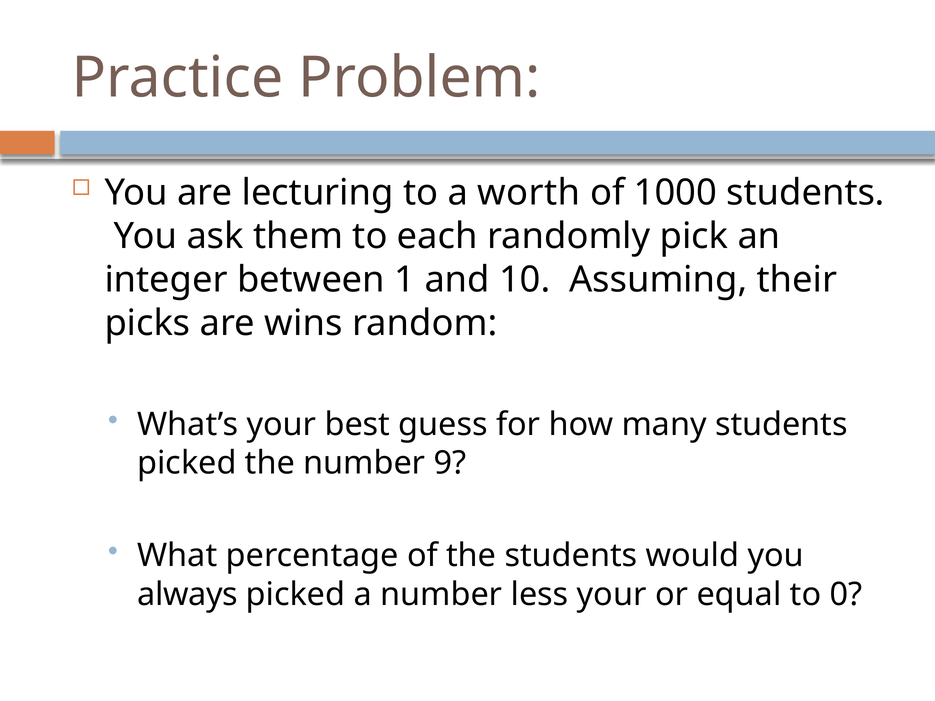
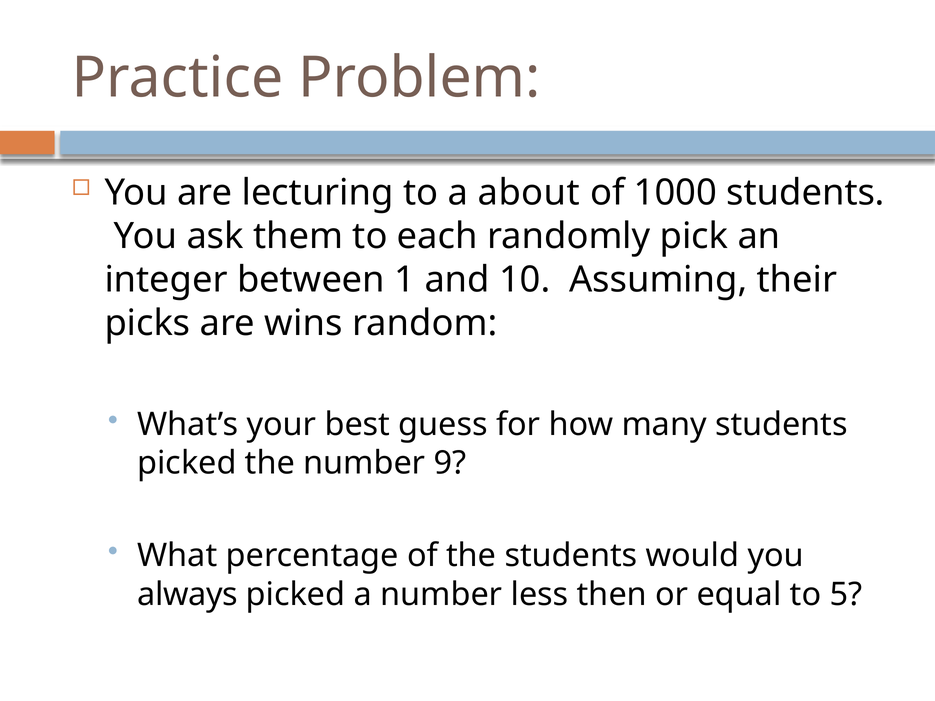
worth: worth -> about (529, 193)
less your: your -> then (612, 595)
0: 0 -> 5 (846, 595)
